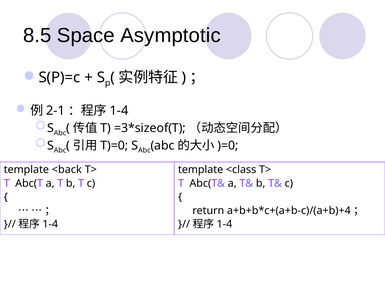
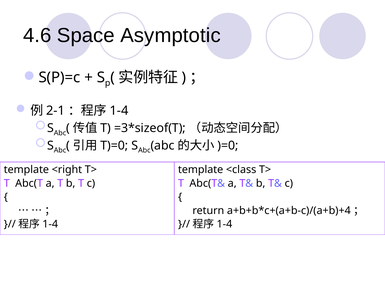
8.5: 8.5 -> 4.6 (37, 35)
<back: <back -> <right (67, 170)
